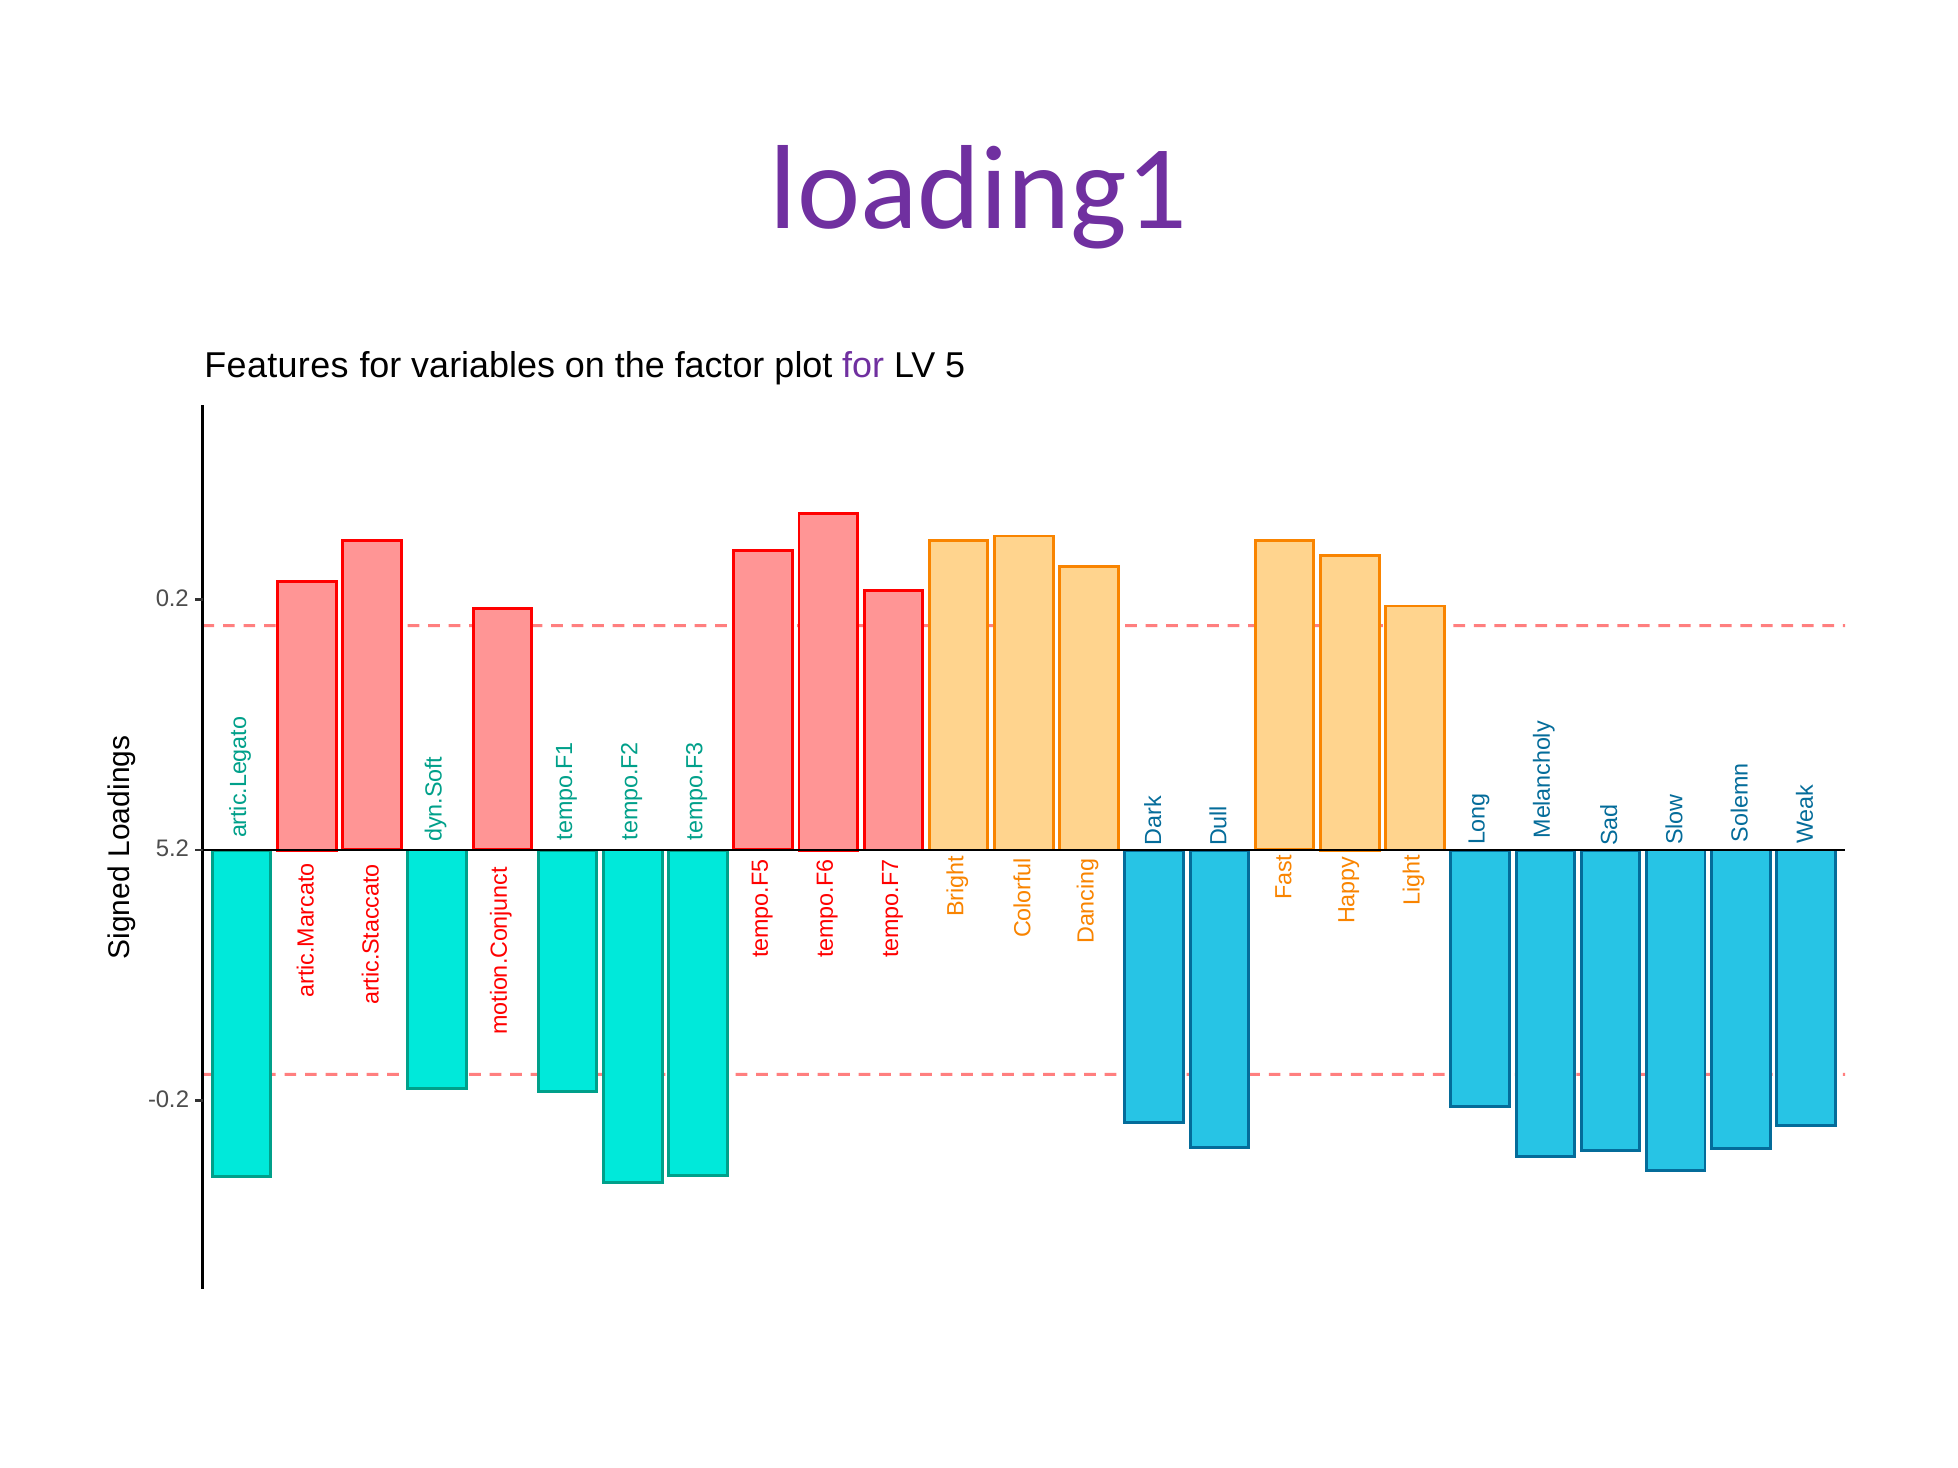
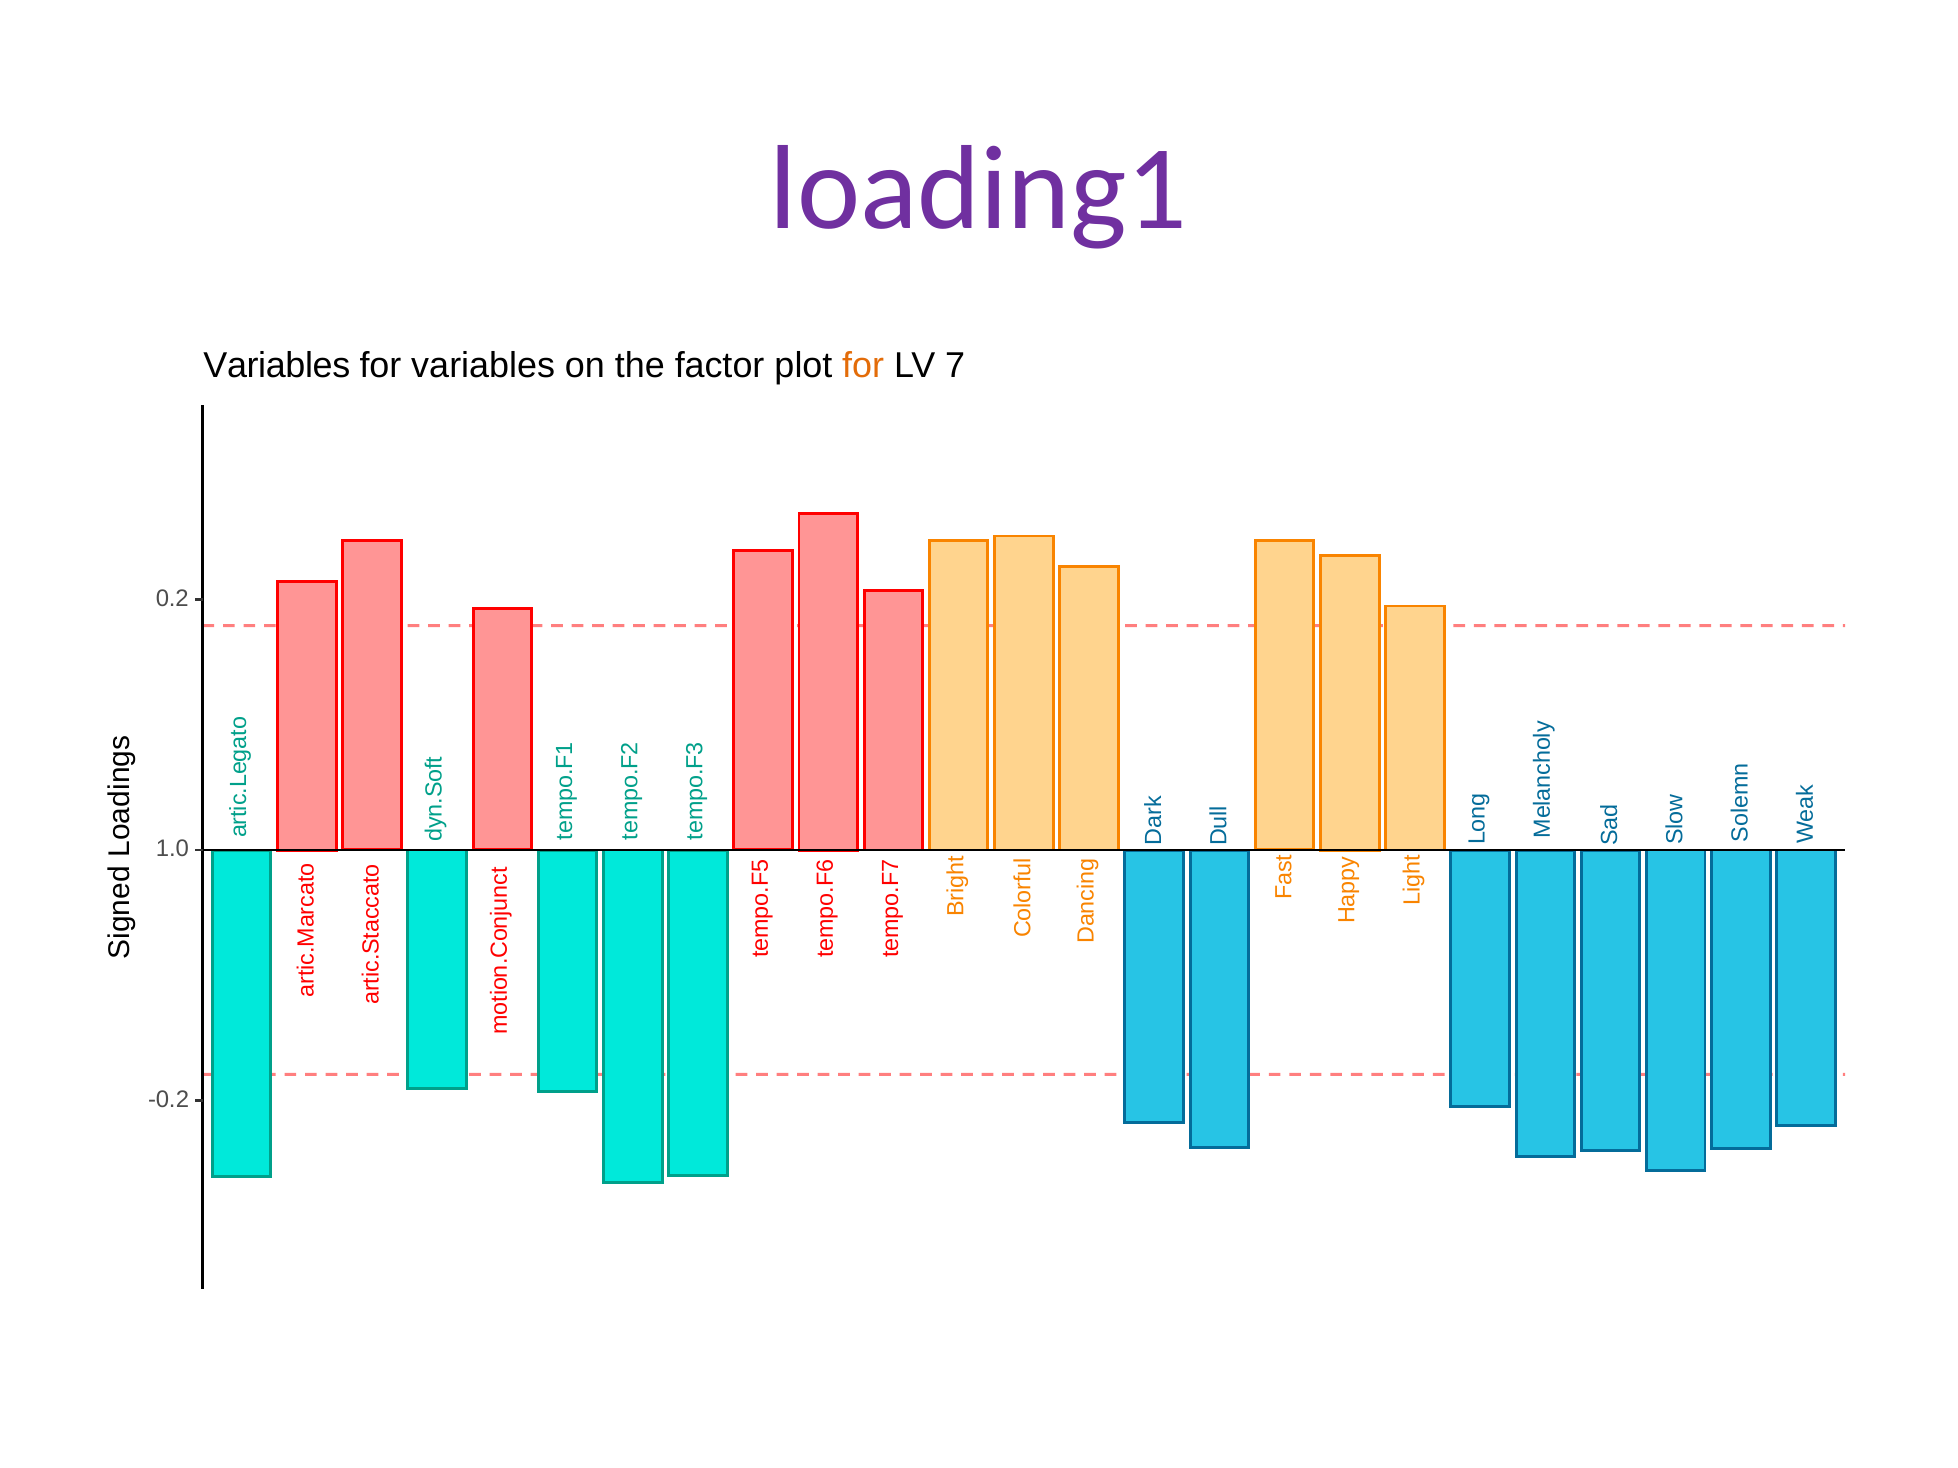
Features: Features -> Variables (277, 365)
for colour: purple -> orange (863, 365)
LV 5: 5 -> 7 (955, 365)
5.2: 5.2 -> 1.0 (172, 849)
